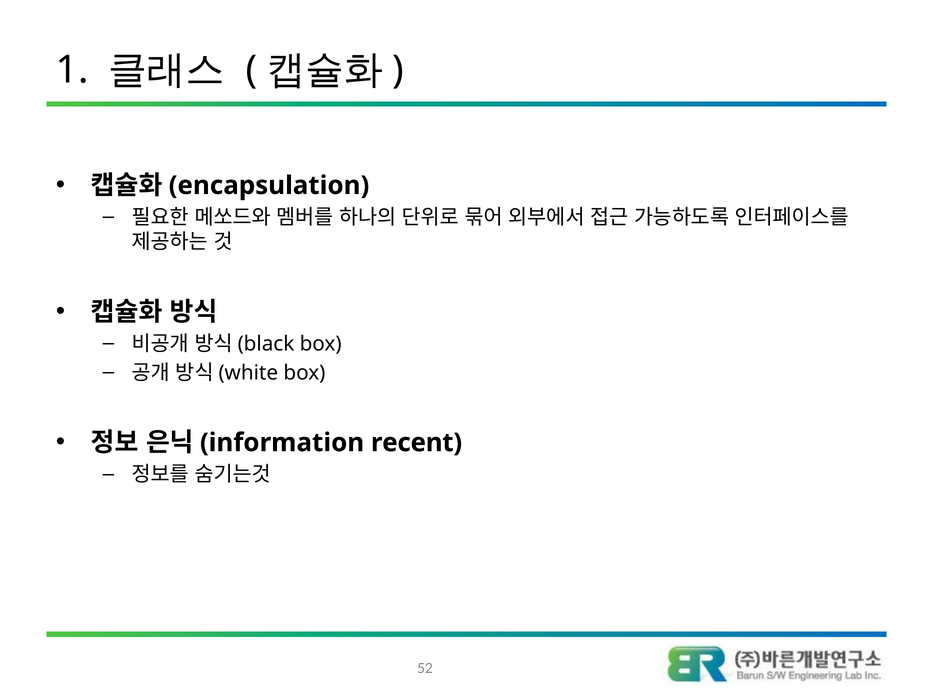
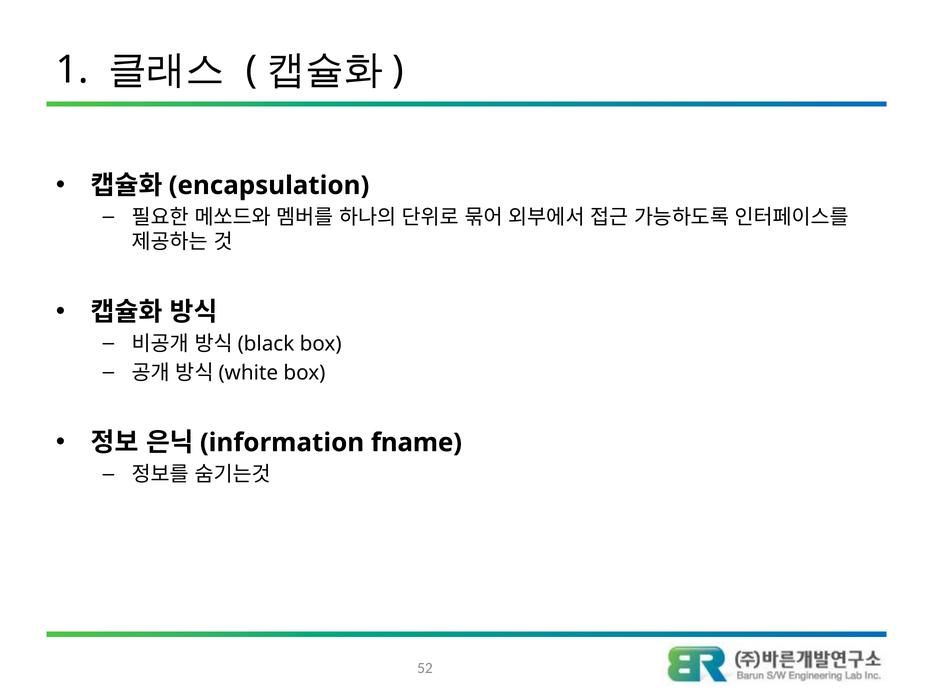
recent: recent -> fname (416, 442)
